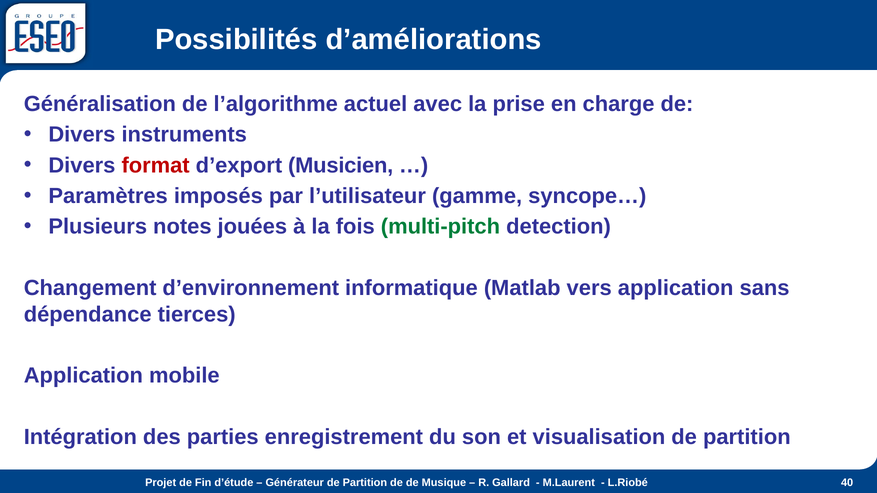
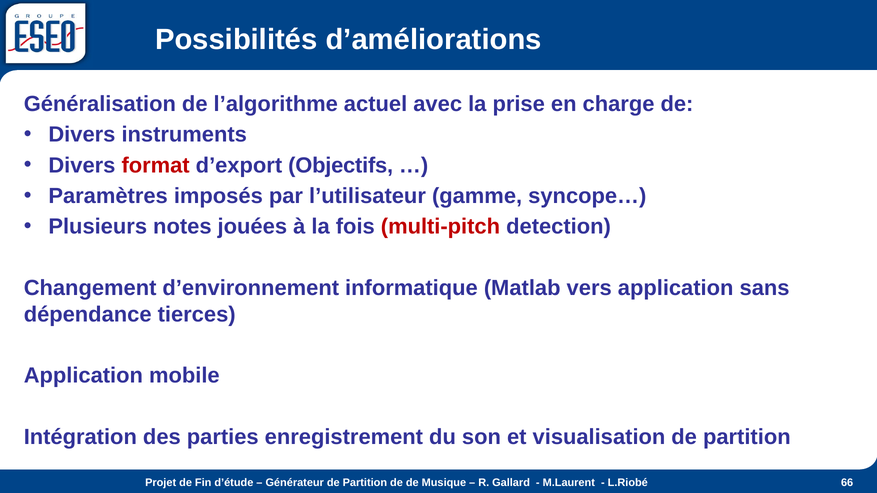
Musicien: Musicien -> Objectifs (341, 165)
multi-pitch colour: green -> red (440, 227)
40: 40 -> 66 (847, 483)
